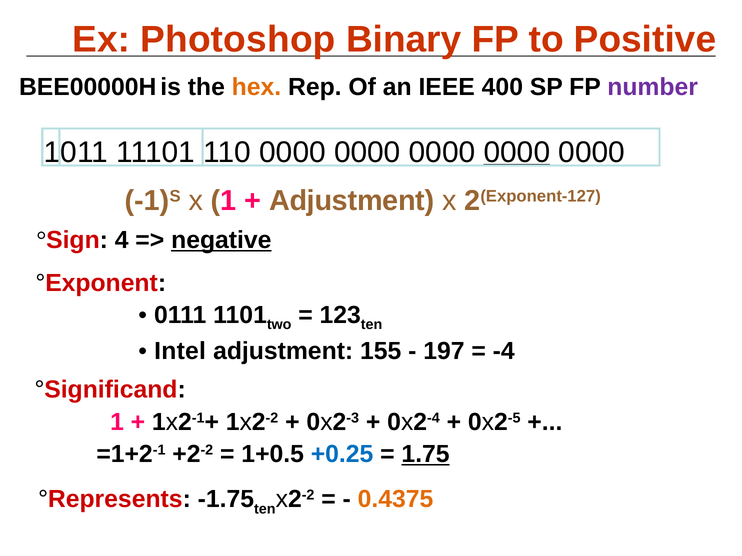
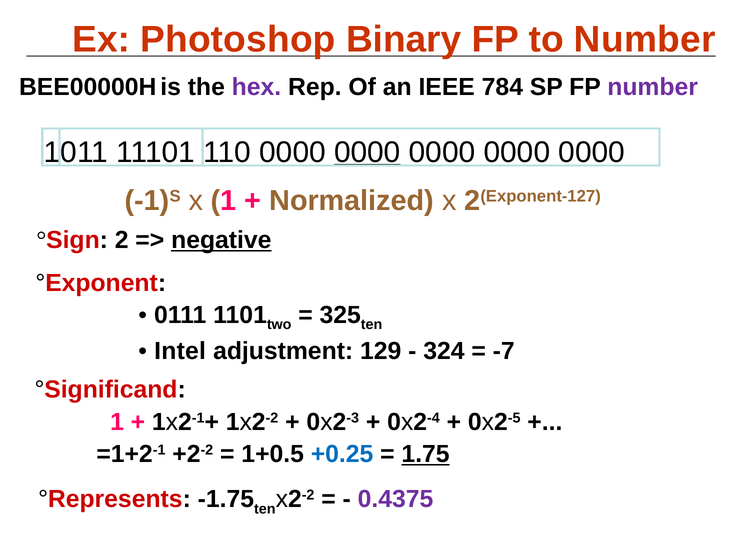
to Positive: Positive -> Number (645, 40)
hex colour: orange -> purple (256, 87)
400: 400 -> 784 (502, 87)
0000 underline: none -> present (367, 152)
0000 underline: present -> none (517, 152)
Adjustment: Adjustment -> Normalized (352, 201)
4: 4 -> 2 (122, 240)
123: 123 -> 325 (340, 315)
155: 155 -> 129 (381, 352)
197: 197 -> 324 (444, 352)
-4: -4 -> -7 (504, 352)
0.4375 colour: orange -> purple (395, 500)
